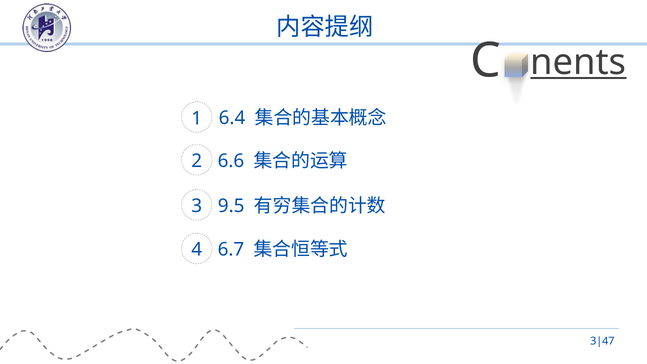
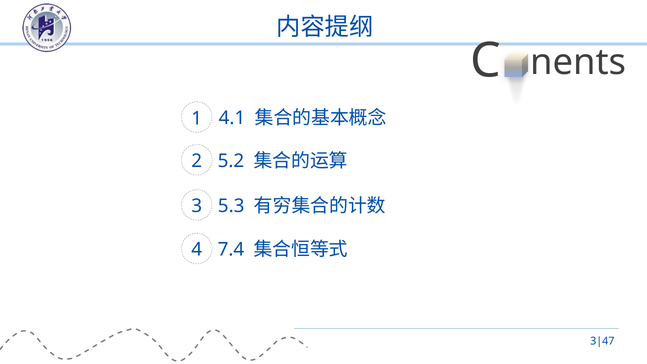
nents underline: present -> none (578, 62)
6.4: 6.4 -> 4.1 (232, 118)
6.6: 6.6 -> 5.2 (231, 161)
9.5: 9.5 -> 5.3 (231, 206)
6.7: 6.7 -> 7.4 (231, 250)
